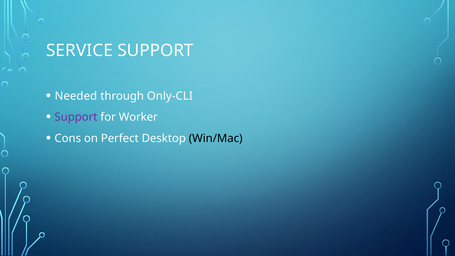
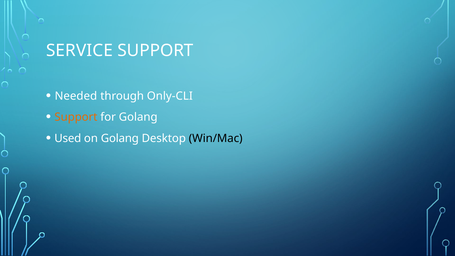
Support colour: purple -> orange (76, 117)
for Worker: Worker -> Golang (138, 117)
Cons: Cons -> Used (68, 138)
on Perfect: Perfect -> Golang (120, 138)
